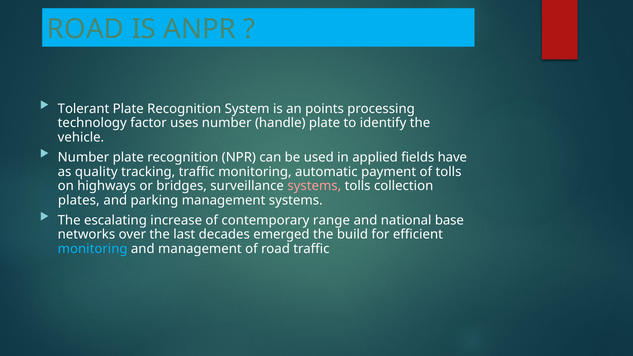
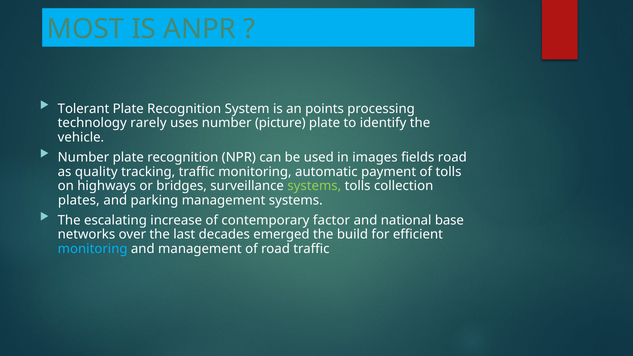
ROAD: ROAD -> MOST (86, 29)
factor: factor -> rarely (148, 123)
handle: handle -> picture (280, 123)
applied: applied -> images (375, 157)
fields have: have -> road (452, 157)
systems colour: pink -> light green (314, 186)
range: range -> factor (332, 220)
